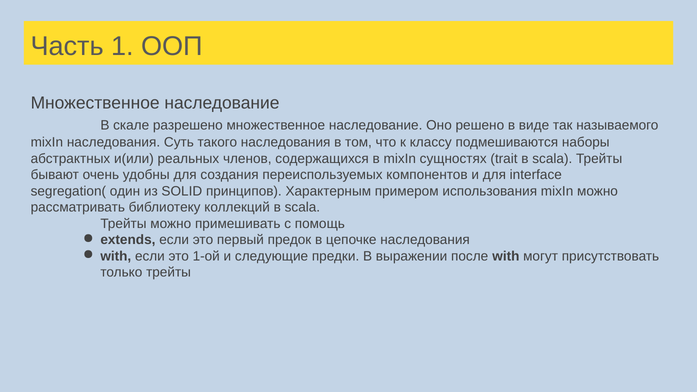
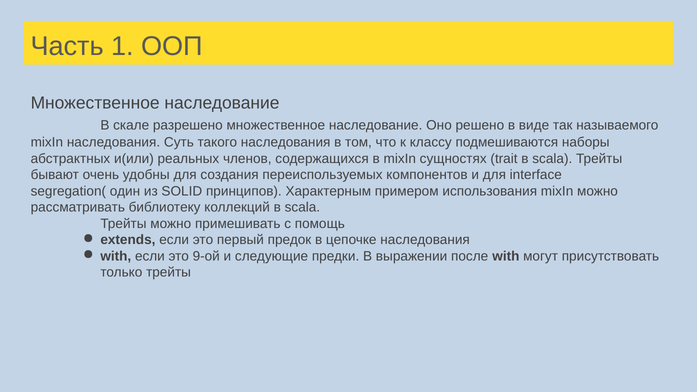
1-ой: 1-ой -> 9-ой (206, 256)
